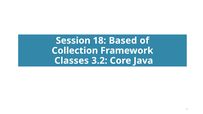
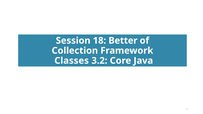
Based: Based -> Better (123, 41)
